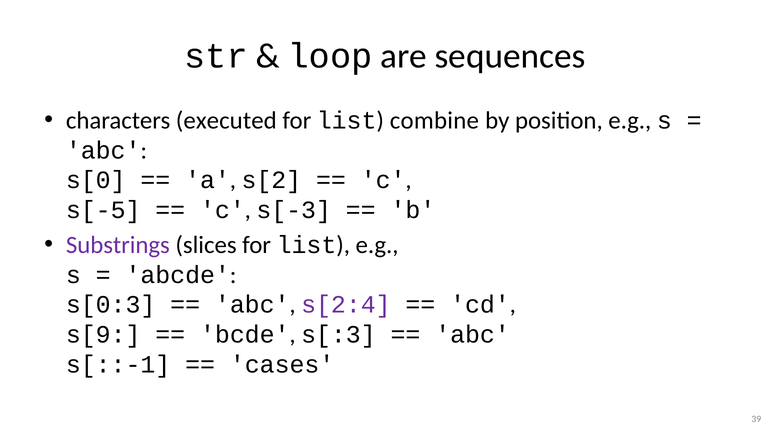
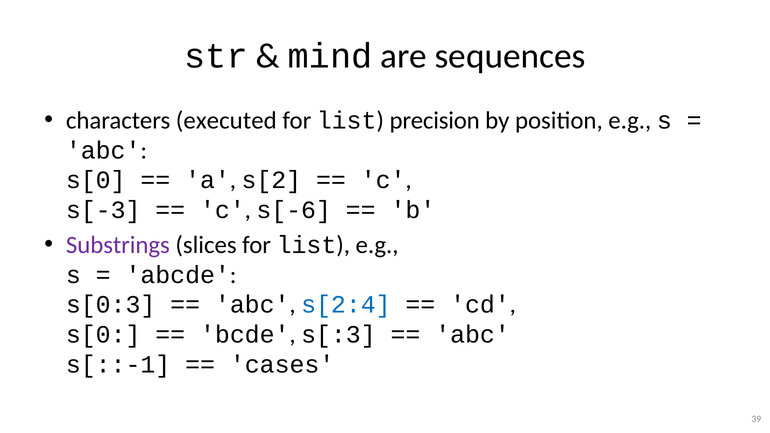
loop: loop -> mind (330, 56)
combine: combine -> precision (435, 121)
s[-5: s[-5 -> s[-3 (103, 210)
s[-3: s[-3 -> s[-6 (294, 210)
s[2:4 colour: purple -> blue (346, 305)
s[9: s[9 -> s[0 (103, 335)
